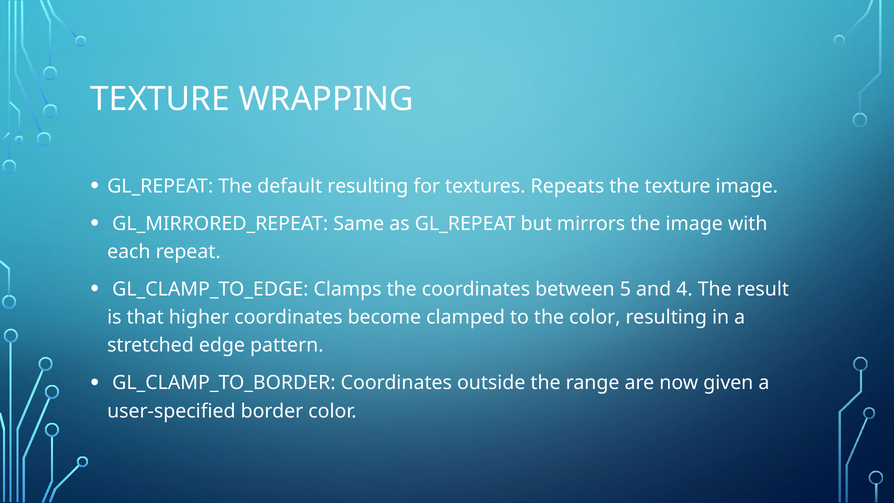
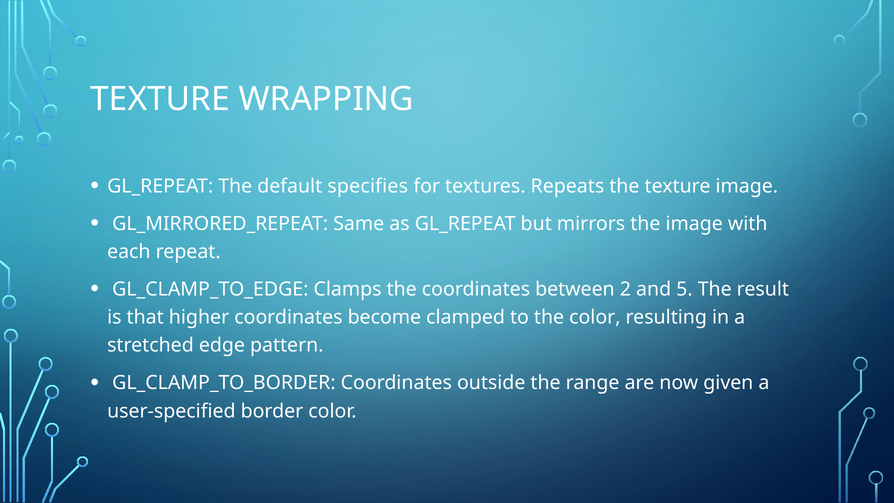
default resulting: resulting -> specifies (368, 186)
5: 5 -> 2 (625, 289)
4: 4 -> 5 (684, 289)
